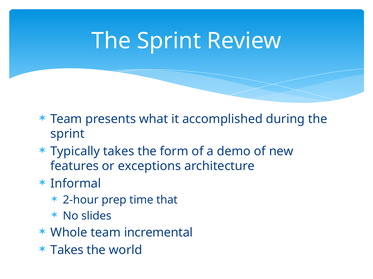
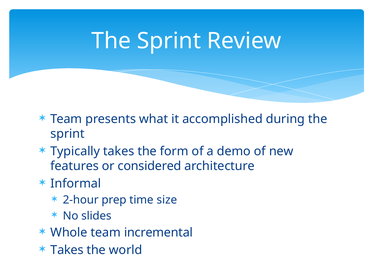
exceptions: exceptions -> considered (150, 167)
that: that -> size (167, 200)
